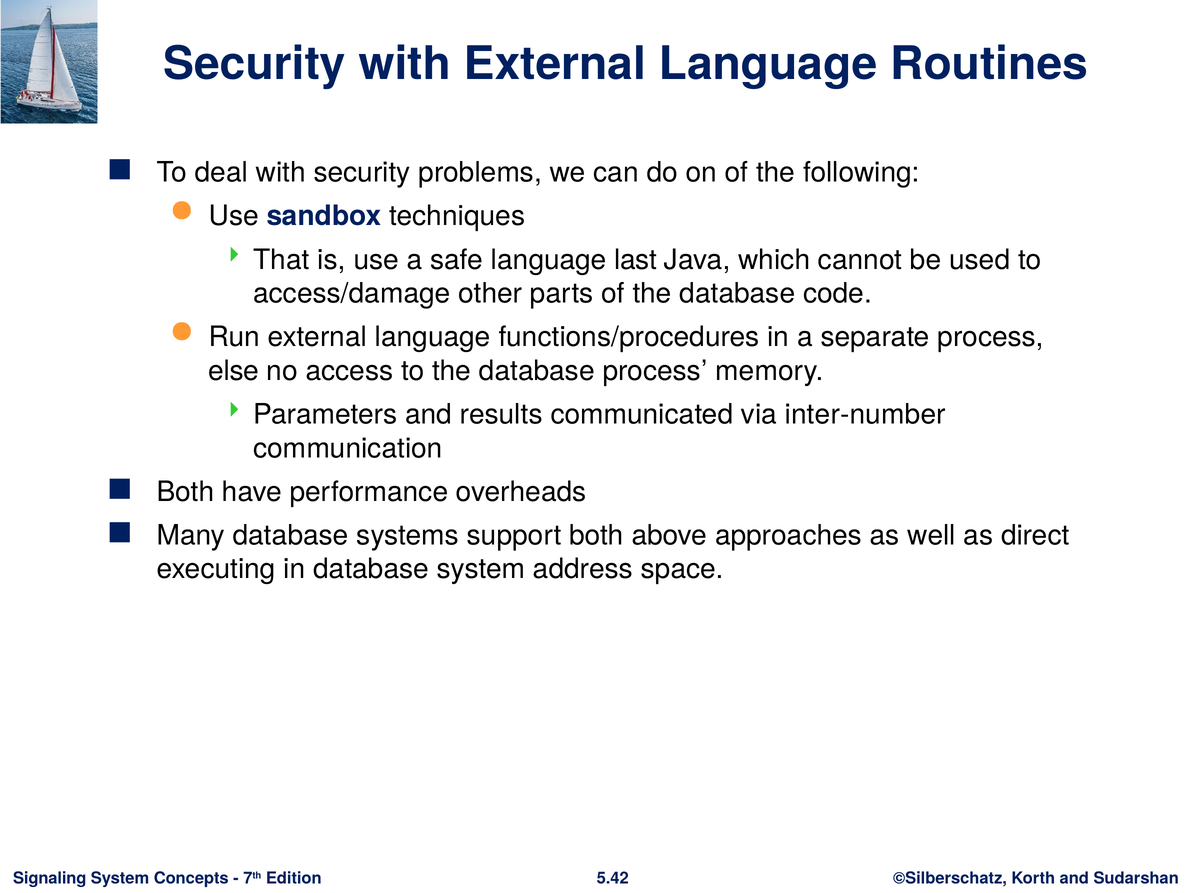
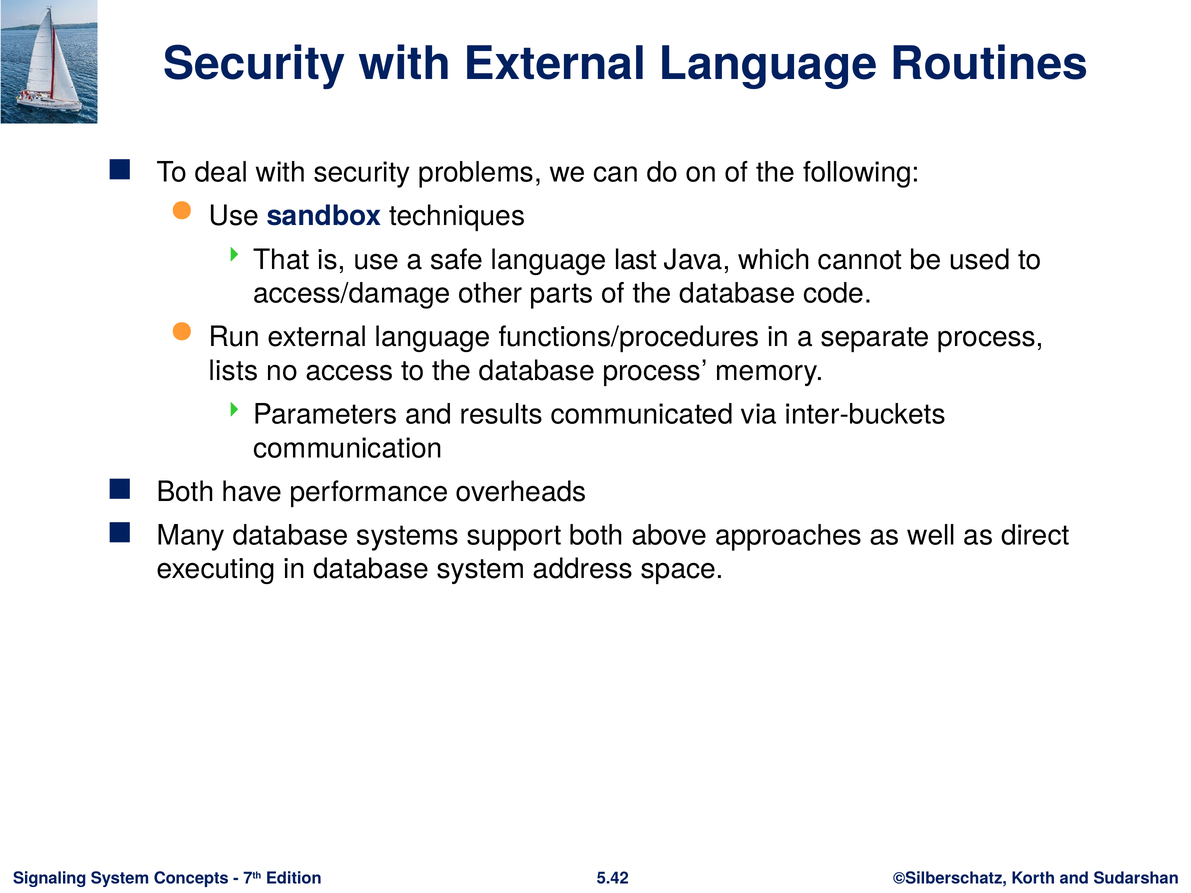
else: else -> lists (233, 371)
inter-number: inter-number -> inter-buckets (865, 415)
